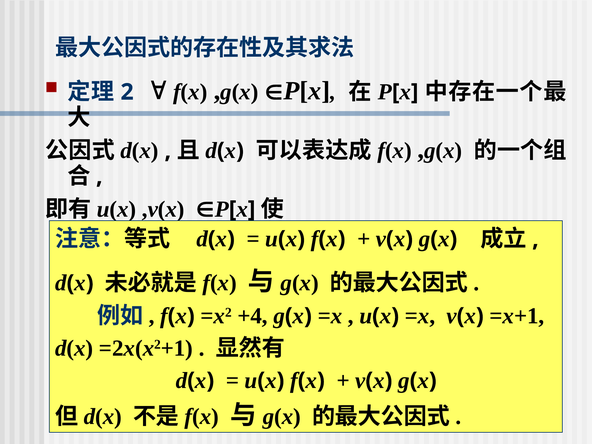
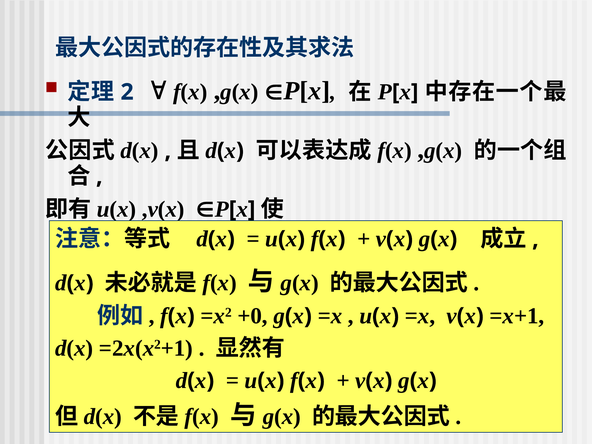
+4: +4 -> +0 (253, 316)
